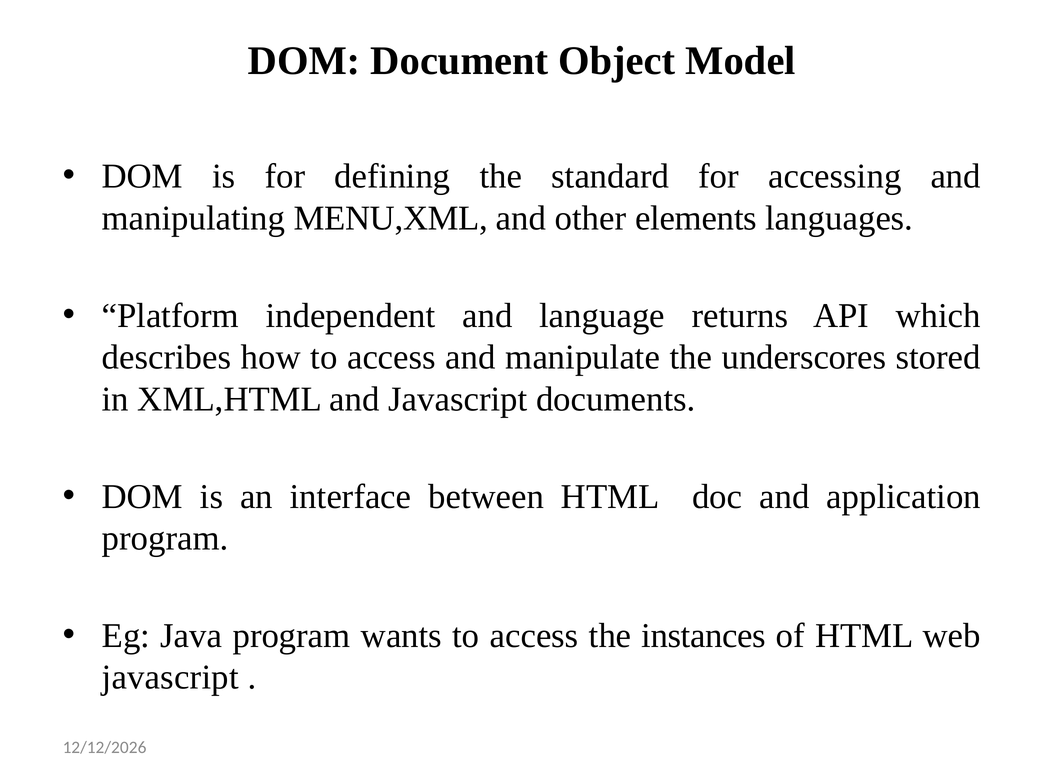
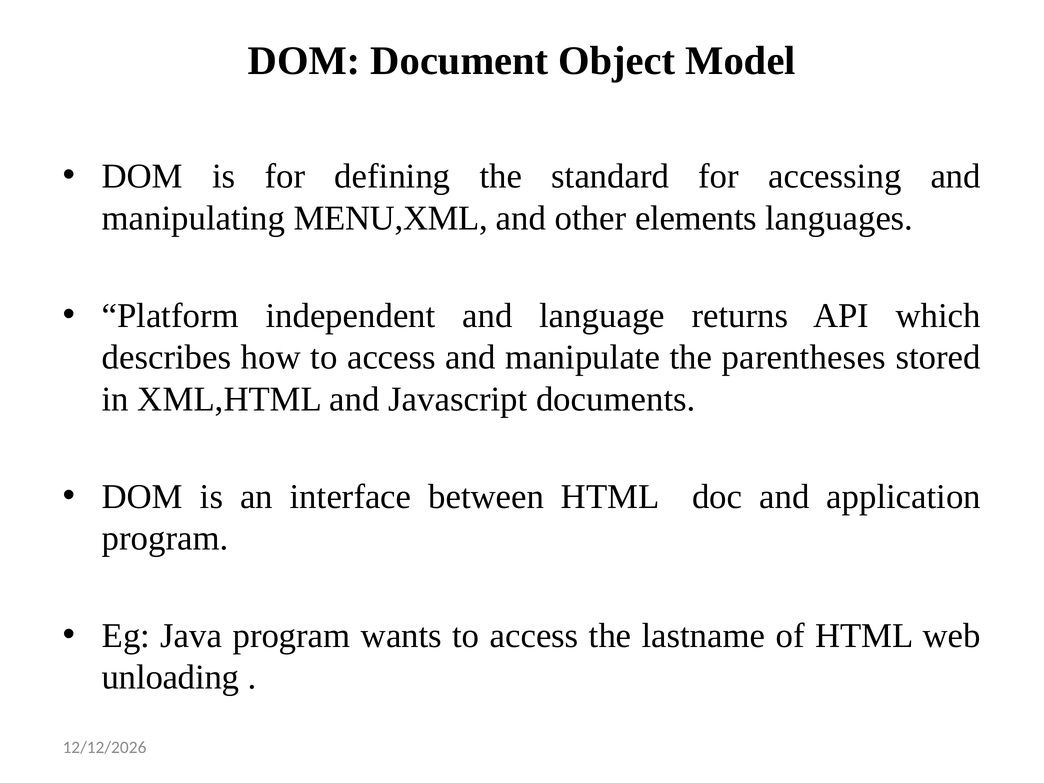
underscores: underscores -> parentheses (804, 357)
instances: instances -> lastname (704, 636)
javascript: javascript -> unloading (170, 677)
